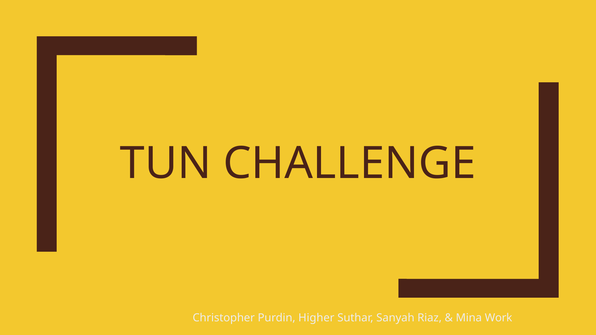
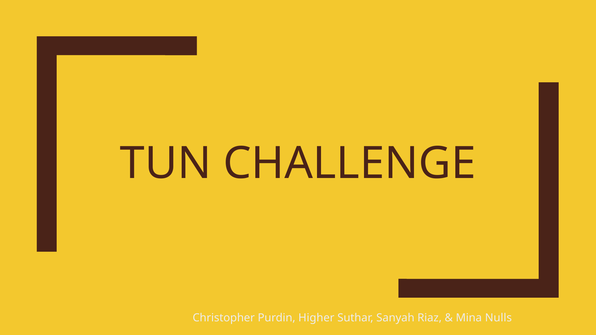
Work: Work -> Nulls (498, 318)
